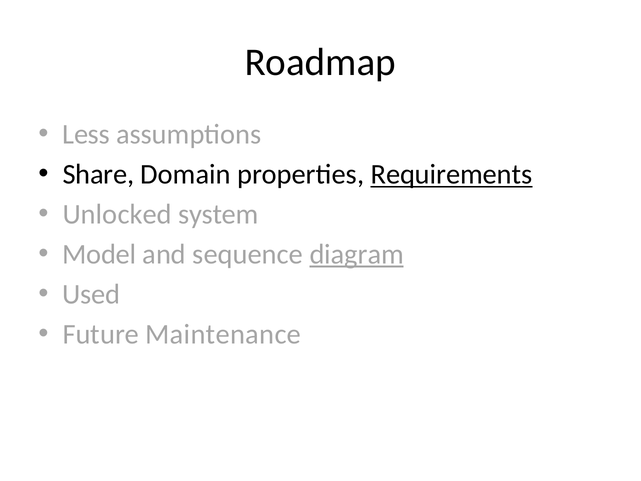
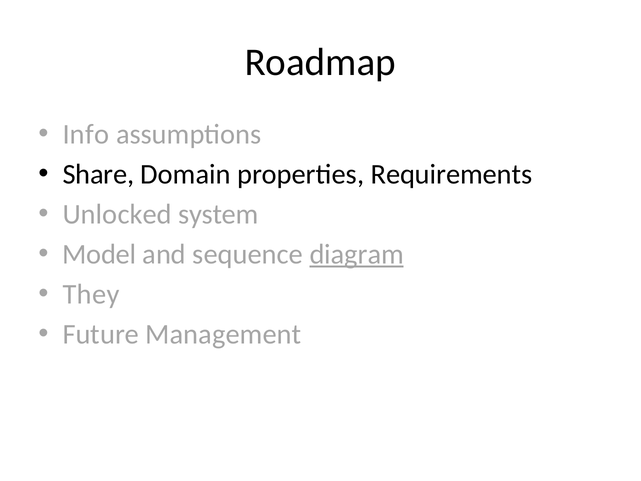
Less: Less -> Info (86, 134)
Requirements underline: present -> none (452, 174)
Used: Used -> They (91, 294)
Maintenance: Maintenance -> Management (223, 334)
